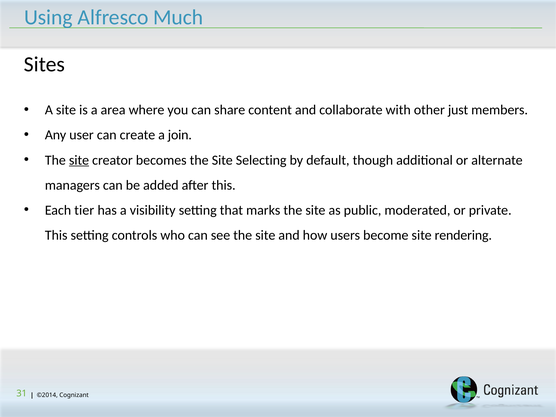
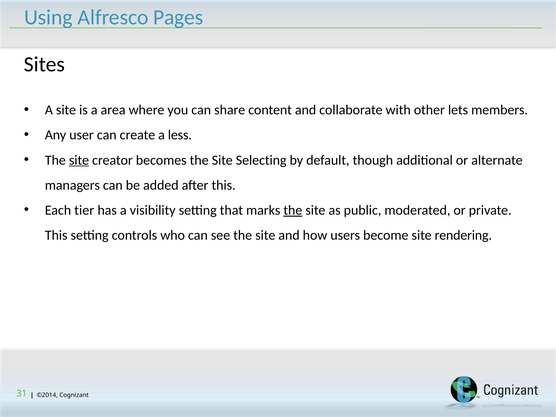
Much: Much -> Pages (178, 17)
just: just -> lets (458, 110)
join: join -> less (180, 135)
the underline: none -> present (293, 210)
